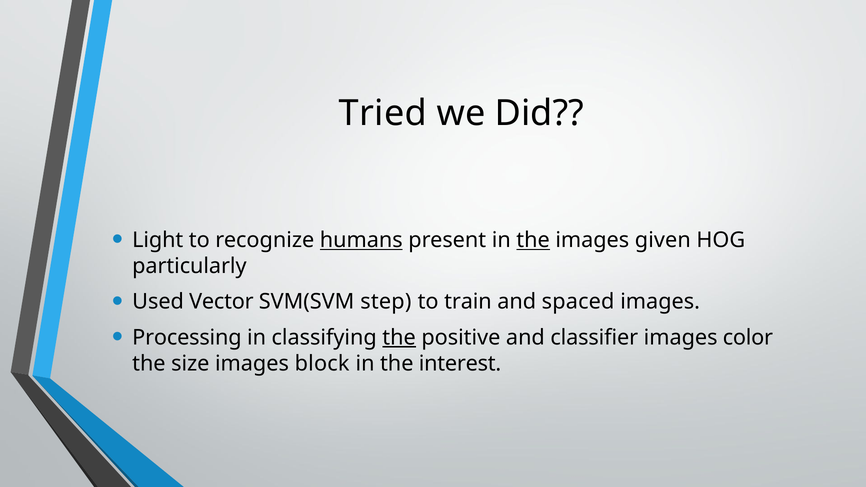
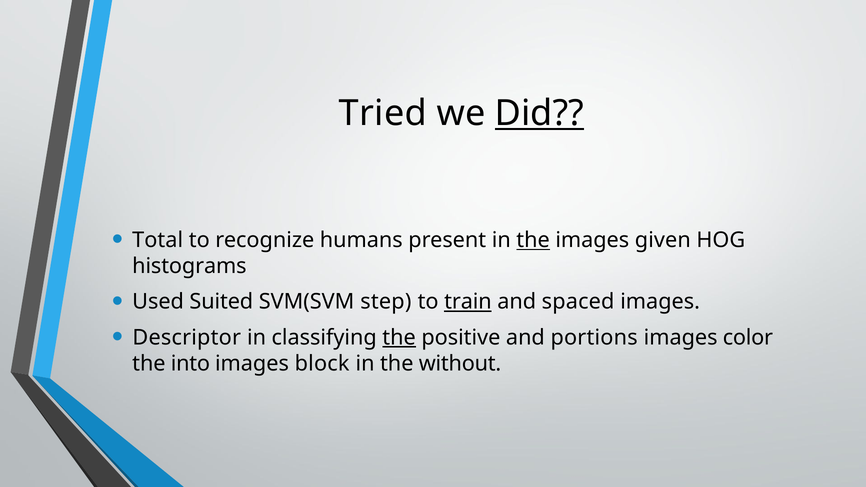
Did underline: none -> present (539, 113)
Light: Light -> Total (158, 240)
humans underline: present -> none (361, 240)
particularly: particularly -> histograms (189, 266)
Vector: Vector -> Suited (221, 302)
train underline: none -> present (468, 302)
Processing: Processing -> Descriptor (187, 338)
classifier: classifier -> portions (594, 338)
size: size -> into (190, 364)
interest: interest -> without (460, 364)
